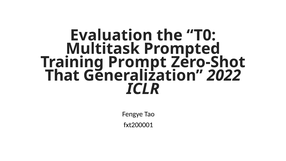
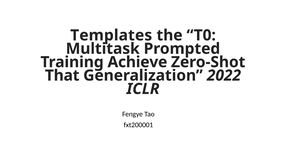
Evaluation: Evaluation -> Templates (111, 35)
Prompt: Prompt -> Achieve (137, 62)
